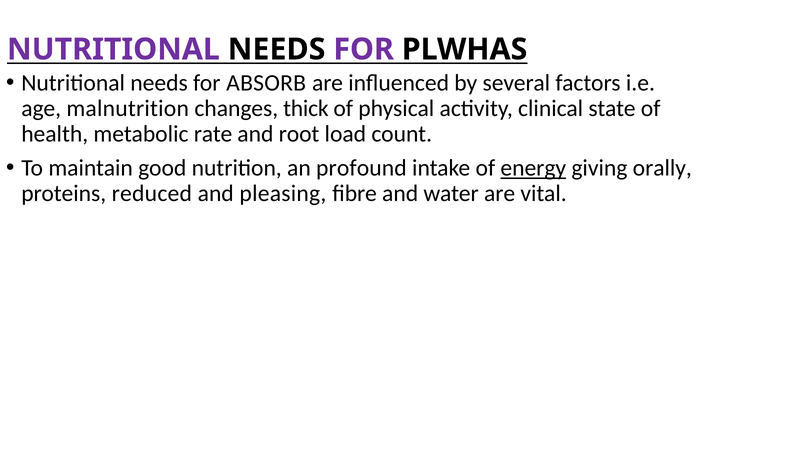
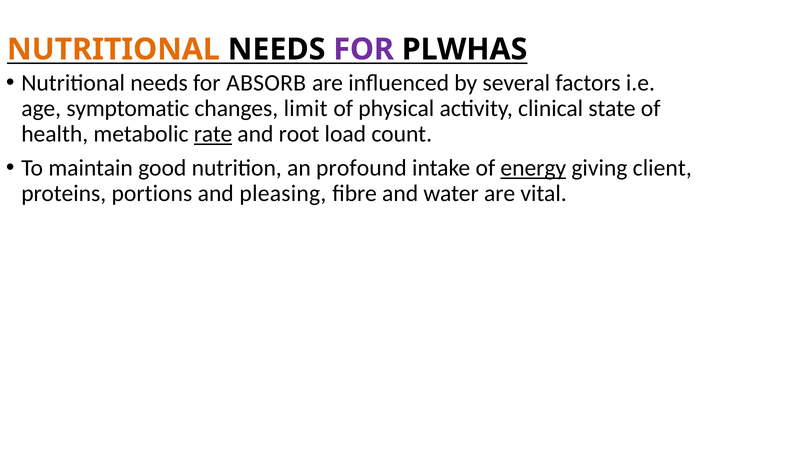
NUTRITIONAL colour: purple -> orange (113, 49)
malnutrition: malnutrition -> symptomatic (128, 108)
thick: thick -> limit (306, 108)
rate underline: none -> present (213, 134)
orally: orally -> client (662, 168)
reduced: reduced -> portions (152, 193)
